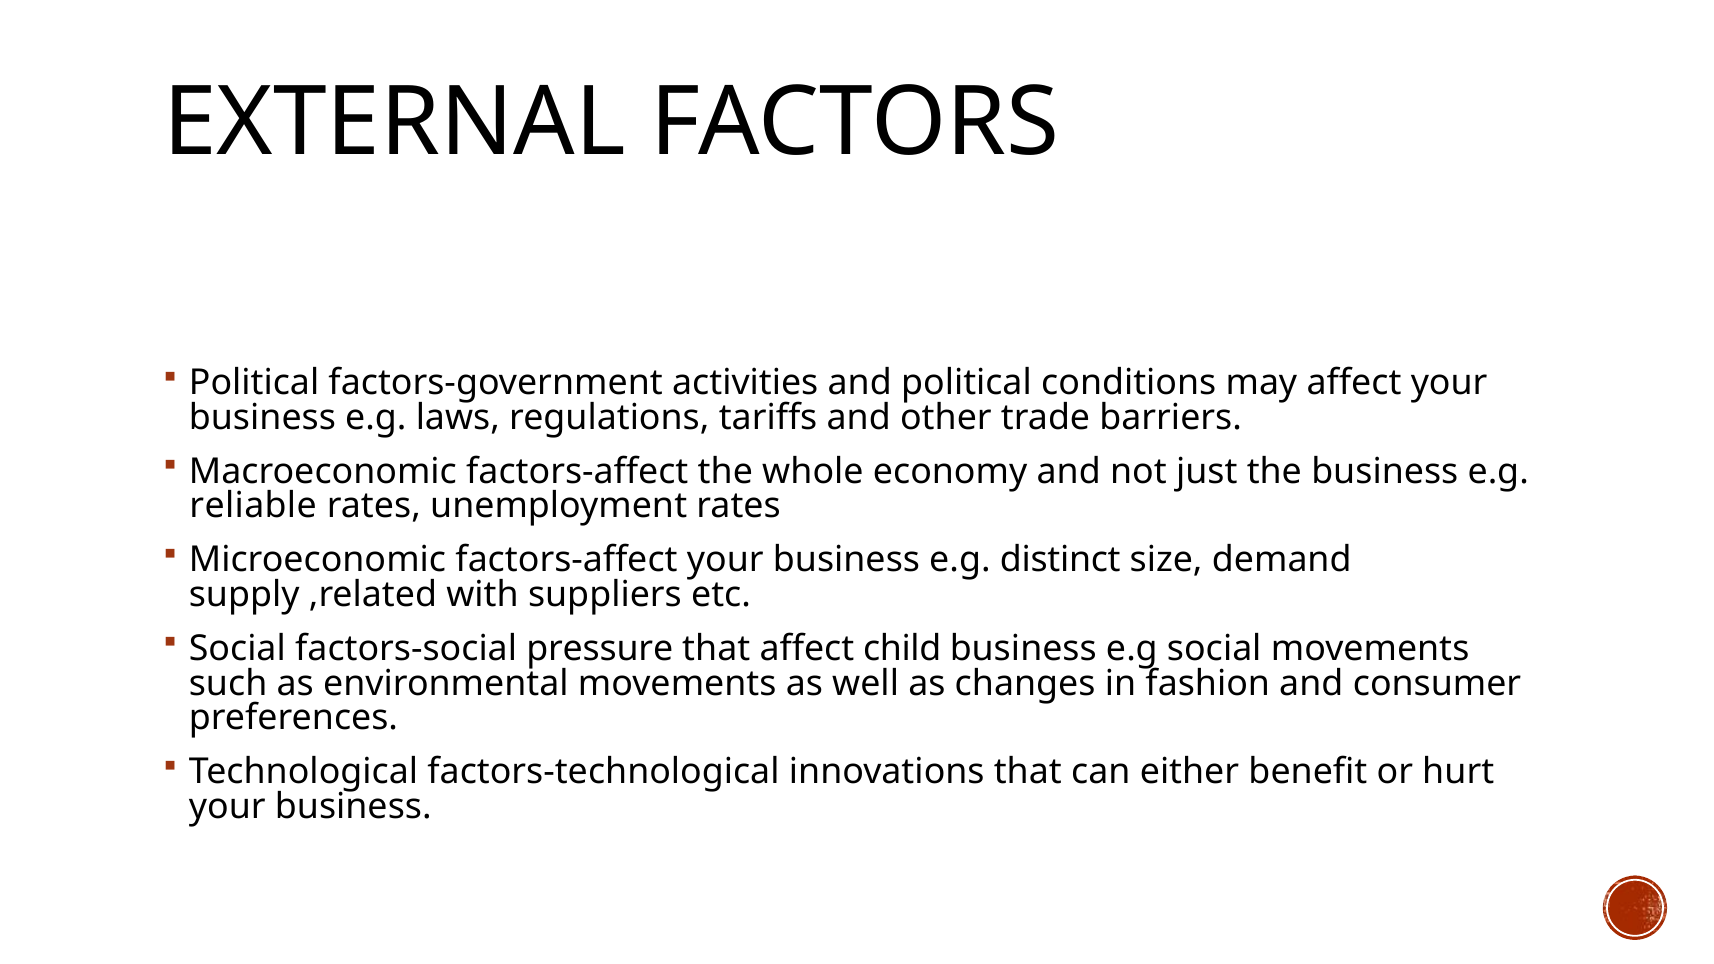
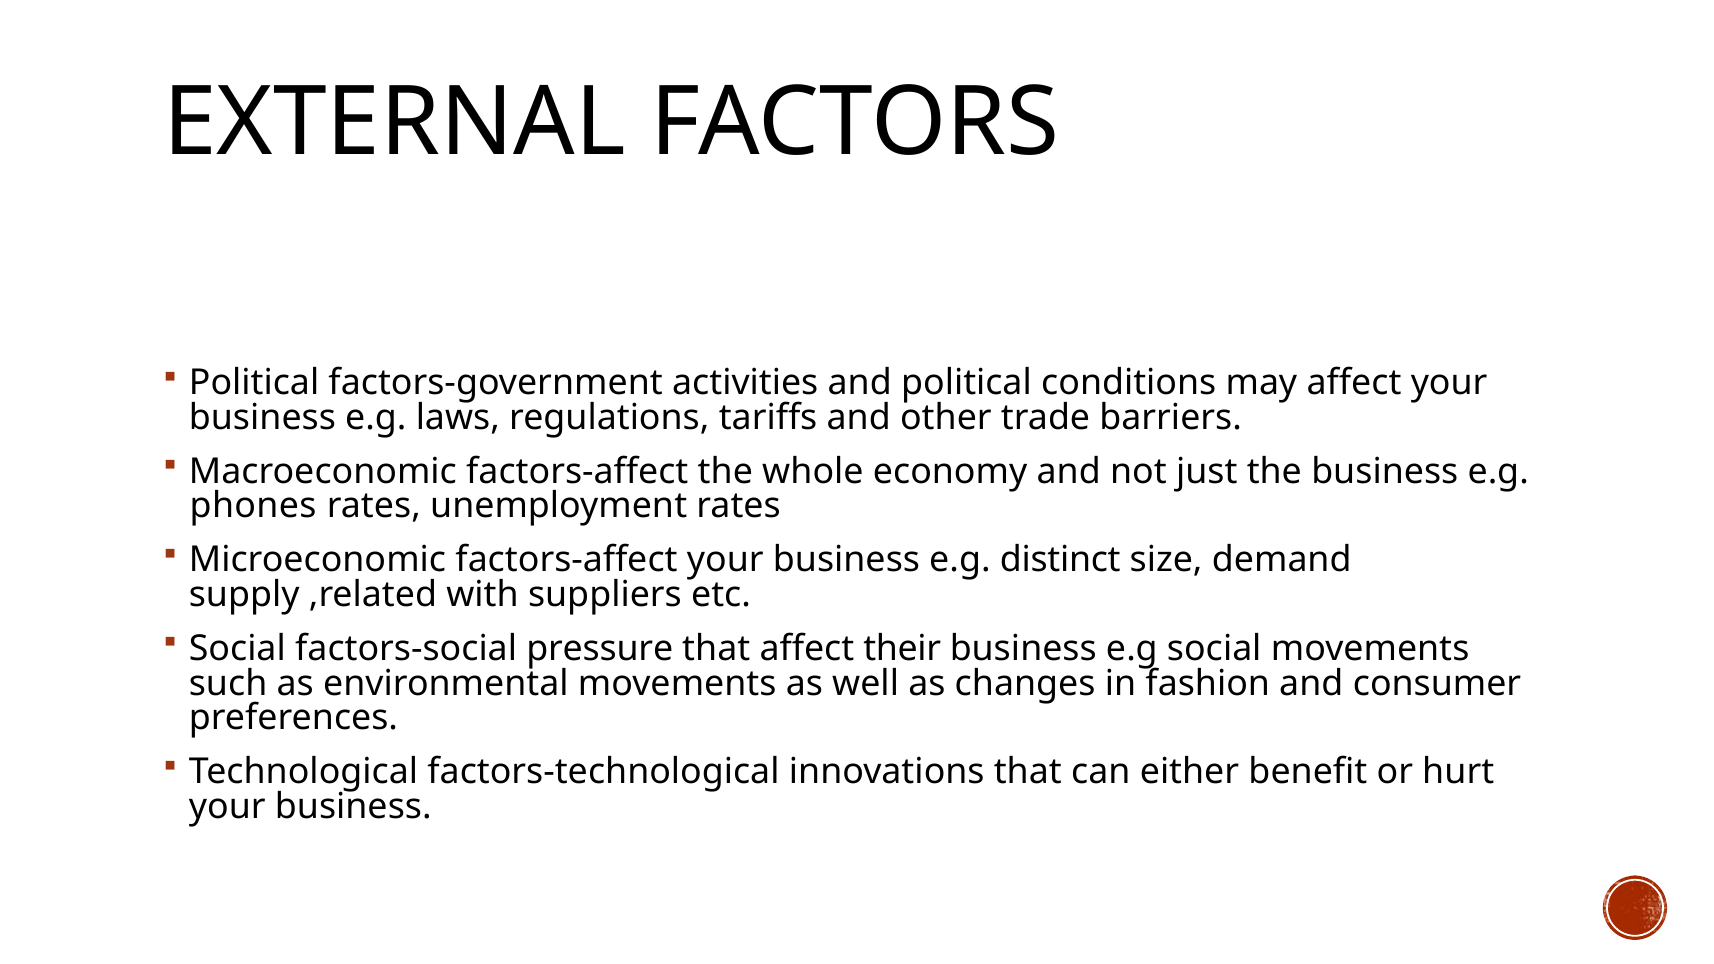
reliable: reliable -> phones (253, 506)
child: child -> their (902, 649)
